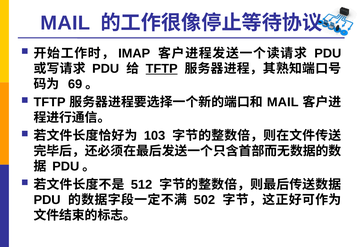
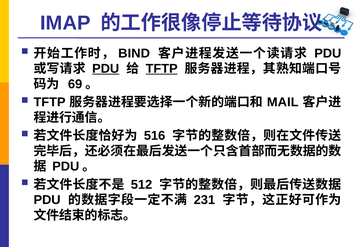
MAIL: MAIL -> IMAP (65, 23)
IMAP: IMAP -> BIND (134, 53)
PDU underline: none -> present (106, 69)
103: 103 -> 516 (155, 136)
502: 502 -> 231 (204, 200)
